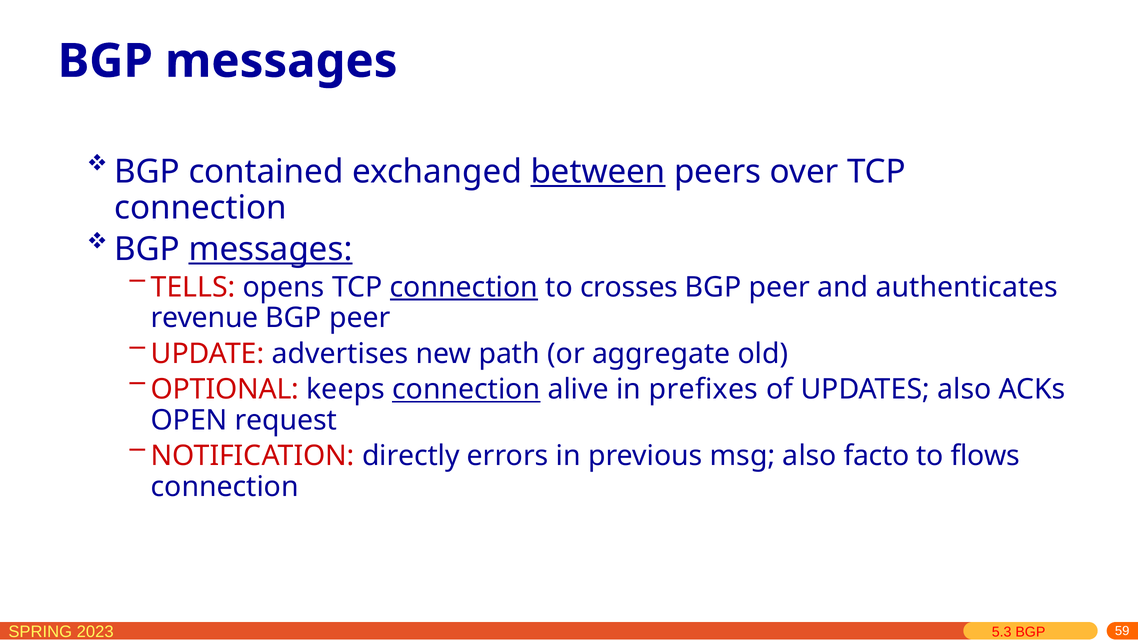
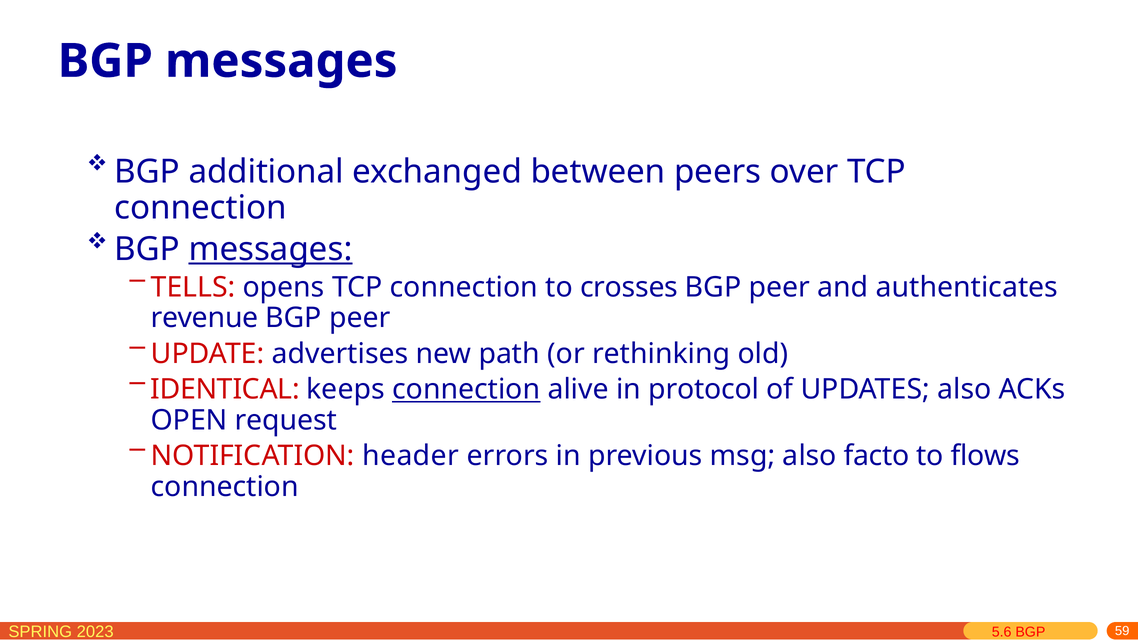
contained: contained -> additional (266, 172)
between underline: present -> none (598, 172)
connection underline: present -> none (464, 287)
aggregate: aggregate -> rethinking (661, 354)
OPTIONAL: OPTIONAL -> IDENTICAL (225, 390)
prefixes: prefixes -> protocol (704, 390)
directly: directly -> header (411, 456)
5.3: 5.3 -> 5.6 (1002, 632)
